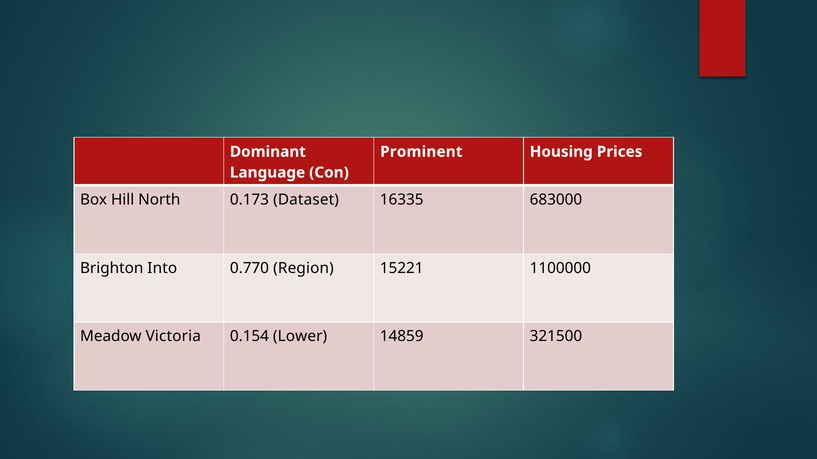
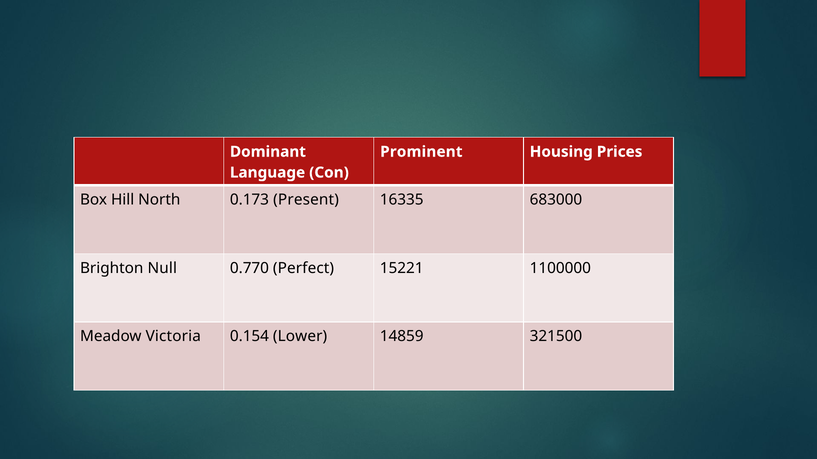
Dataset: Dataset -> Present (306, 200)
Into: Into -> Null (162, 268)
Region: Region -> Perfect (304, 268)
